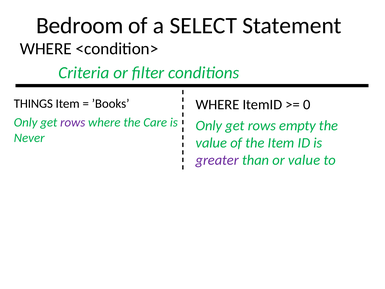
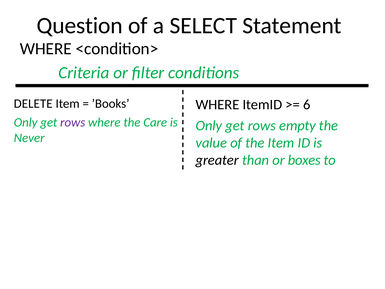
Bedroom: Bedroom -> Question (80, 26)
THINGS: THINGS -> DELETE (33, 103)
0: 0 -> 6 (307, 105)
greater colour: purple -> black (217, 160)
or value: value -> boxes (304, 160)
